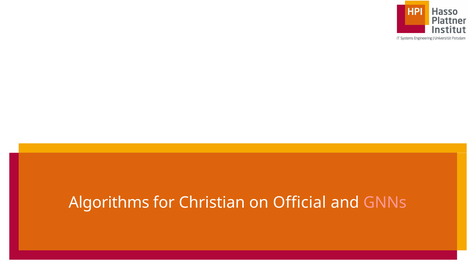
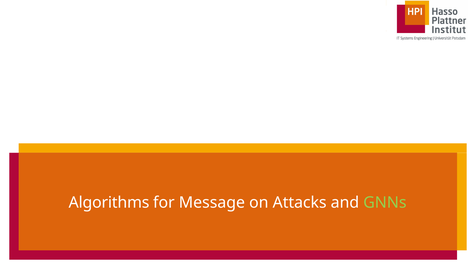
Christian: Christian -> Message (212, 202)
Official: Official -> Attacks (300, 202)
GNNs colour: pink -> light green (385, 202)
